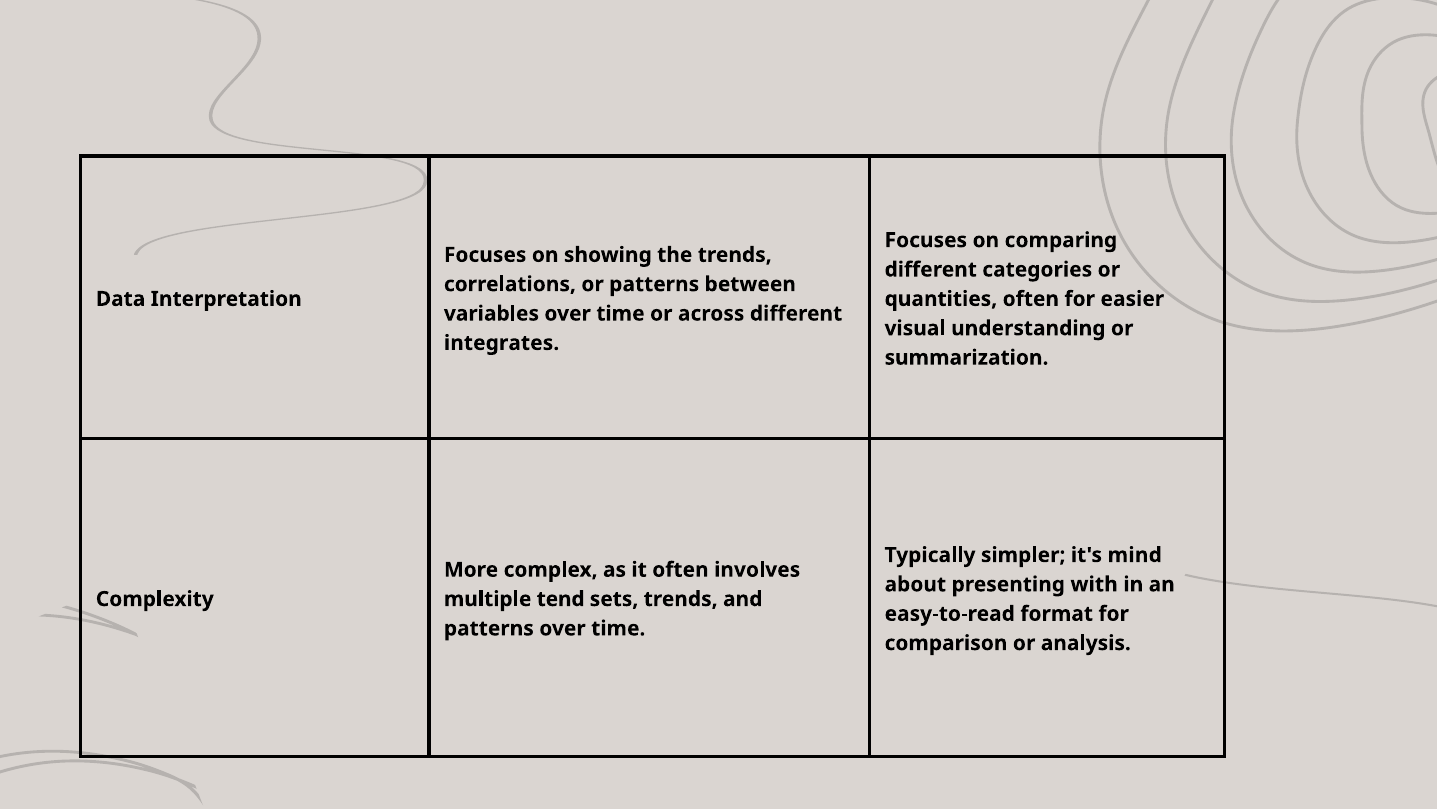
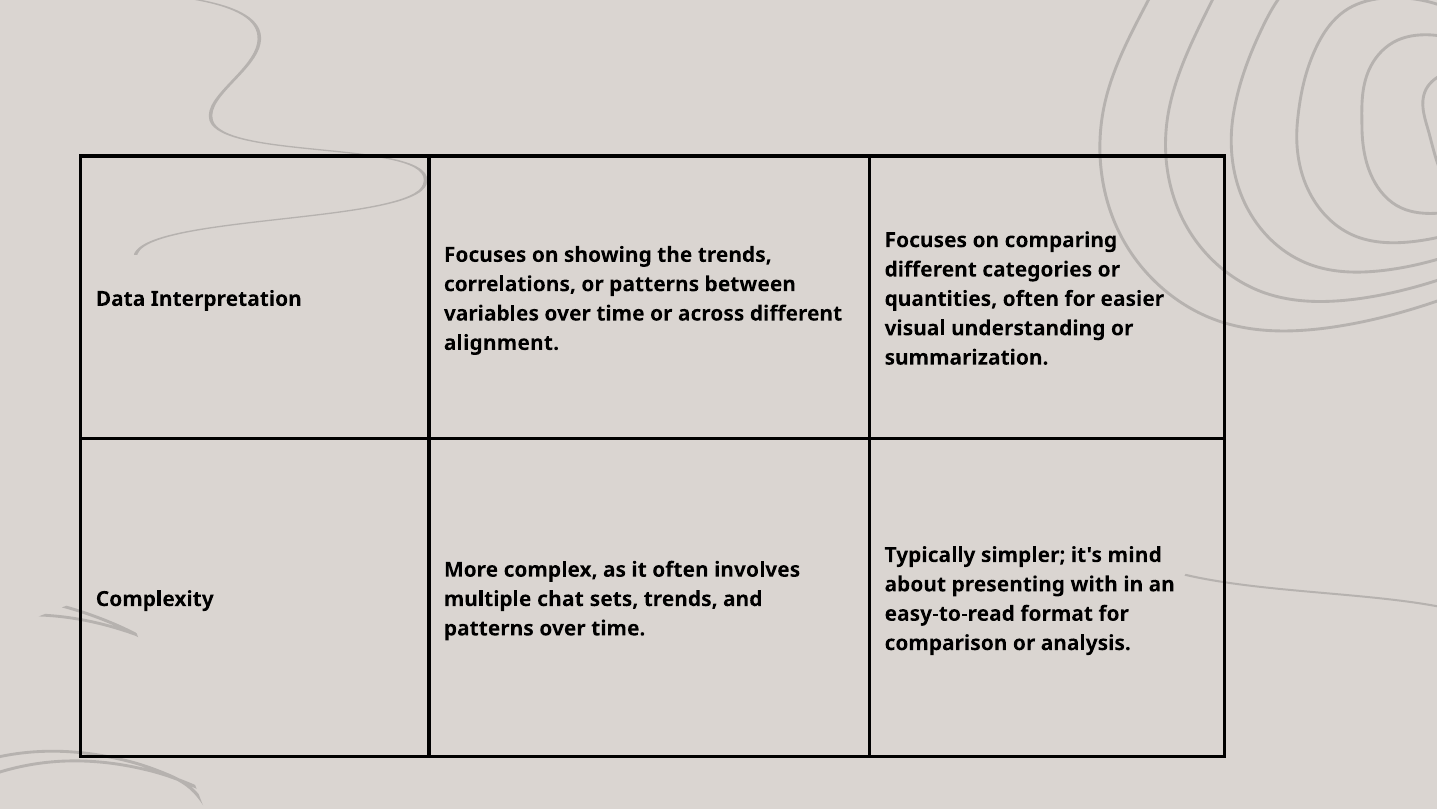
integrates: integrates -> alignment (501, 343)
tend: tend -> chat (560, 599)
